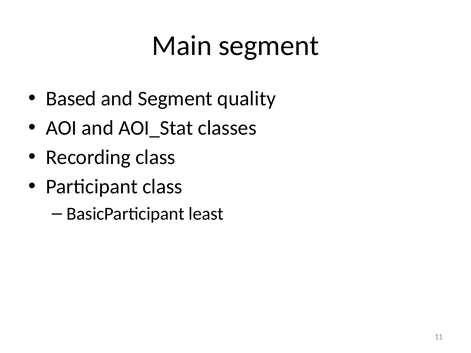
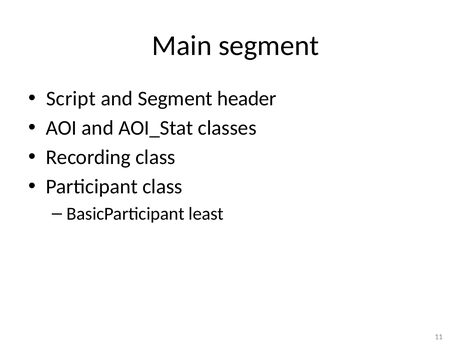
Based: Based -> Script (71, 99)
quality: quality -> header (247, 99)
